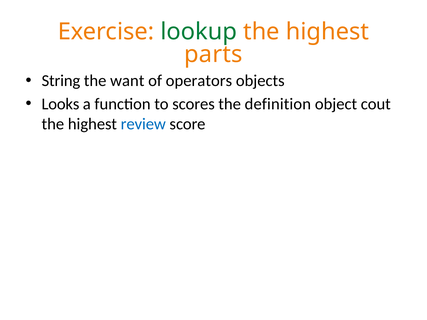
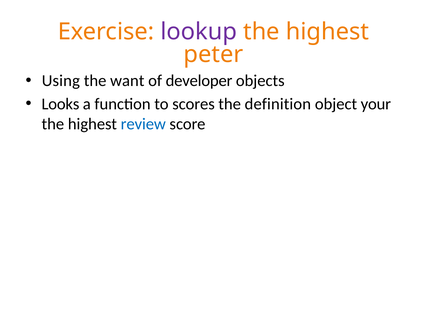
lookup colour: green -> purple (199, 32)
parts: parts -> peter (213, 54)
String: String -> Using (61, 81)
operators: operators -> developer (199, 81)
cout: cout -> your (376, 104)
